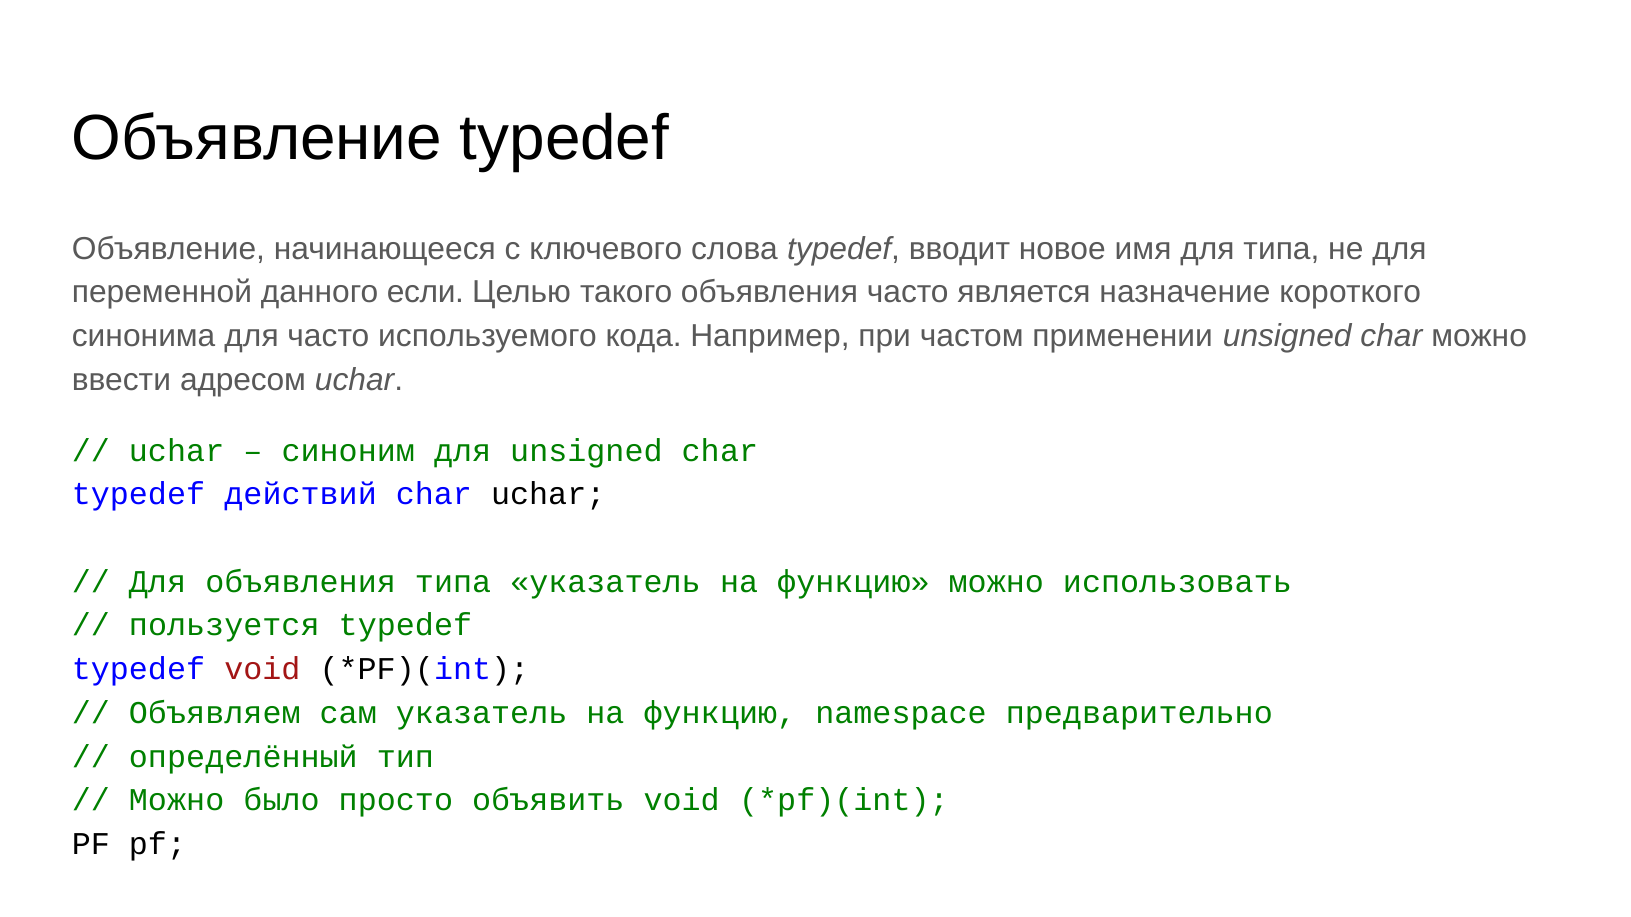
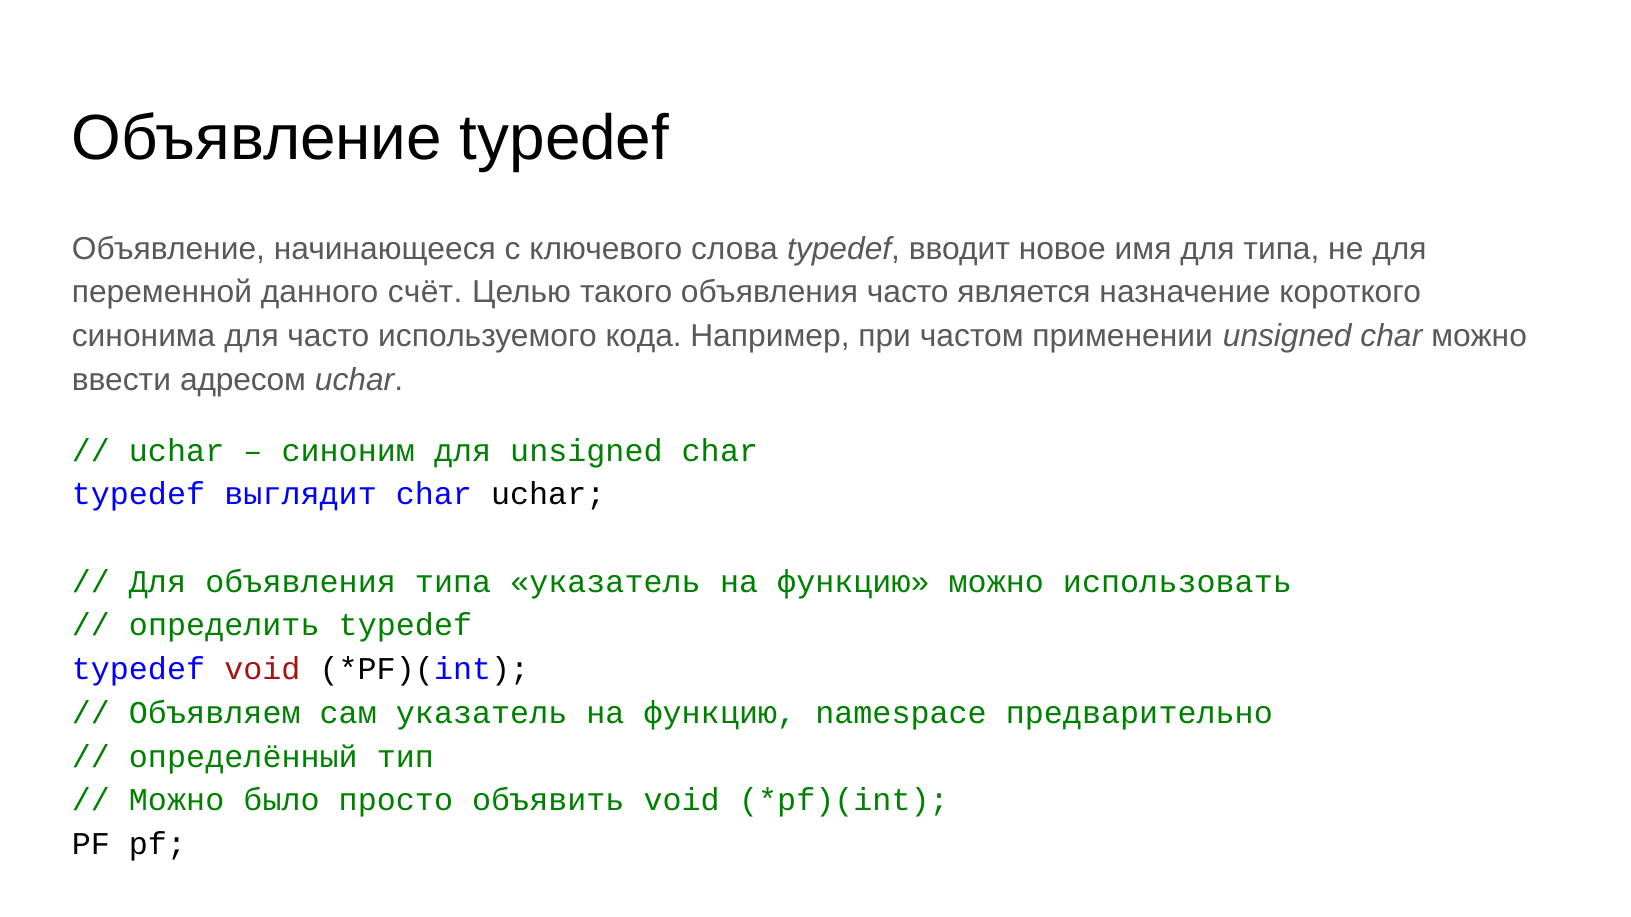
если: если -> счёт (425, 292)
действий: действий -> выглядит (301, 495)
пользуется: пользуется -> определить (224, 626)
